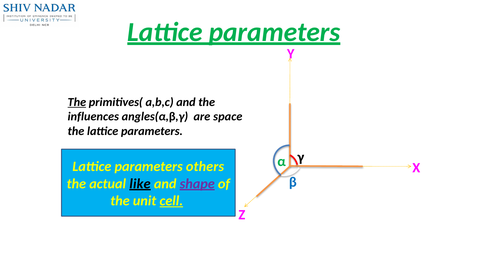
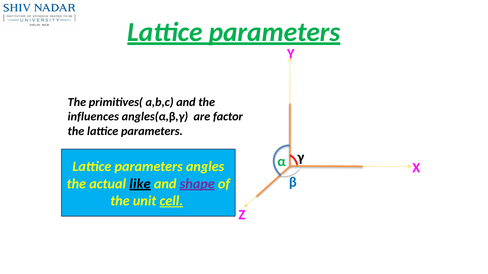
The underline: present -> none (77, 102)
space: space -> factor (228, 117)
others: others -> angles (205, 167)
